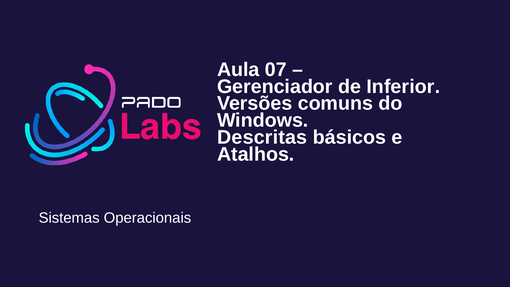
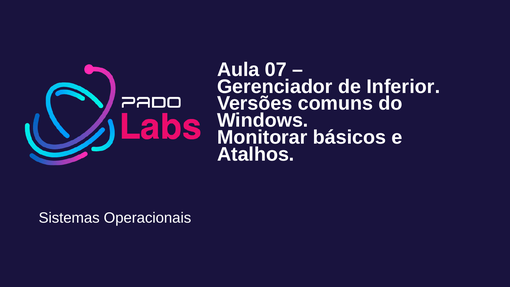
Descritas: Descritas -> Monitorar (262, 137)
